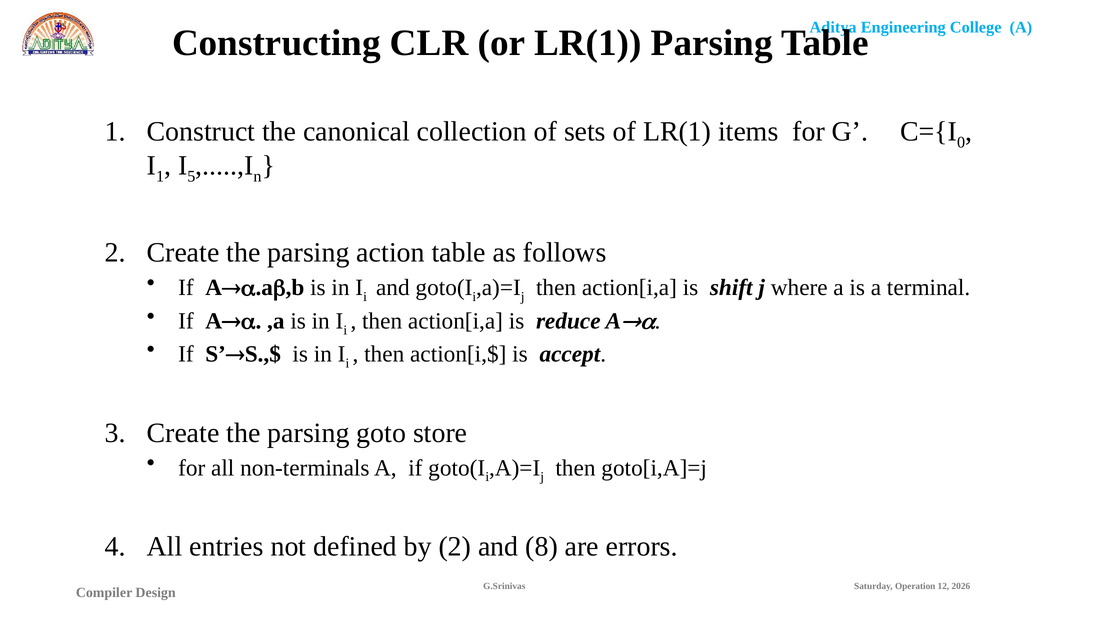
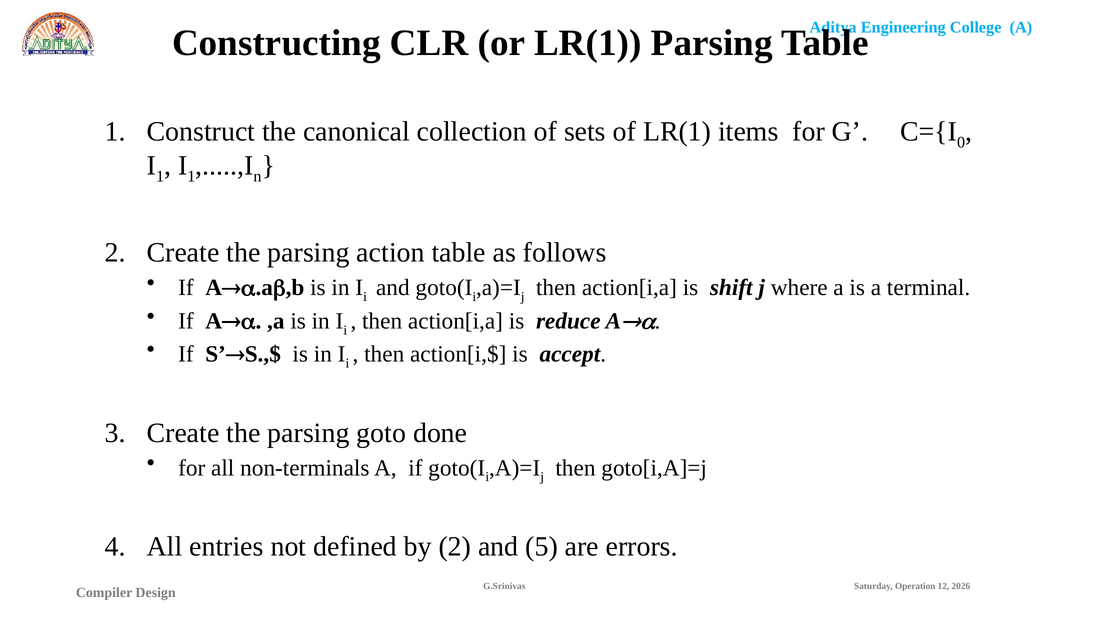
5: 5 -> 1 (191, 176)
store: store -> done (440, 433)
8: 8 -> 5 (542, 546)
